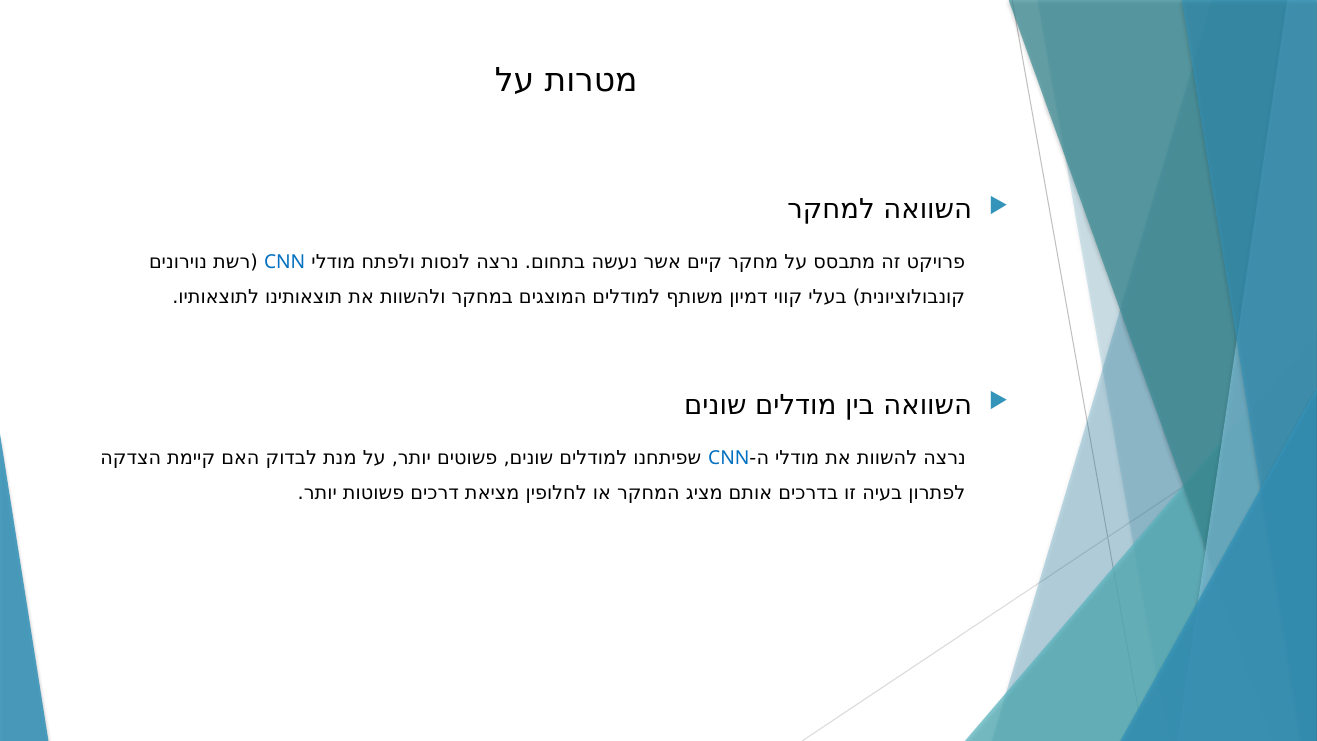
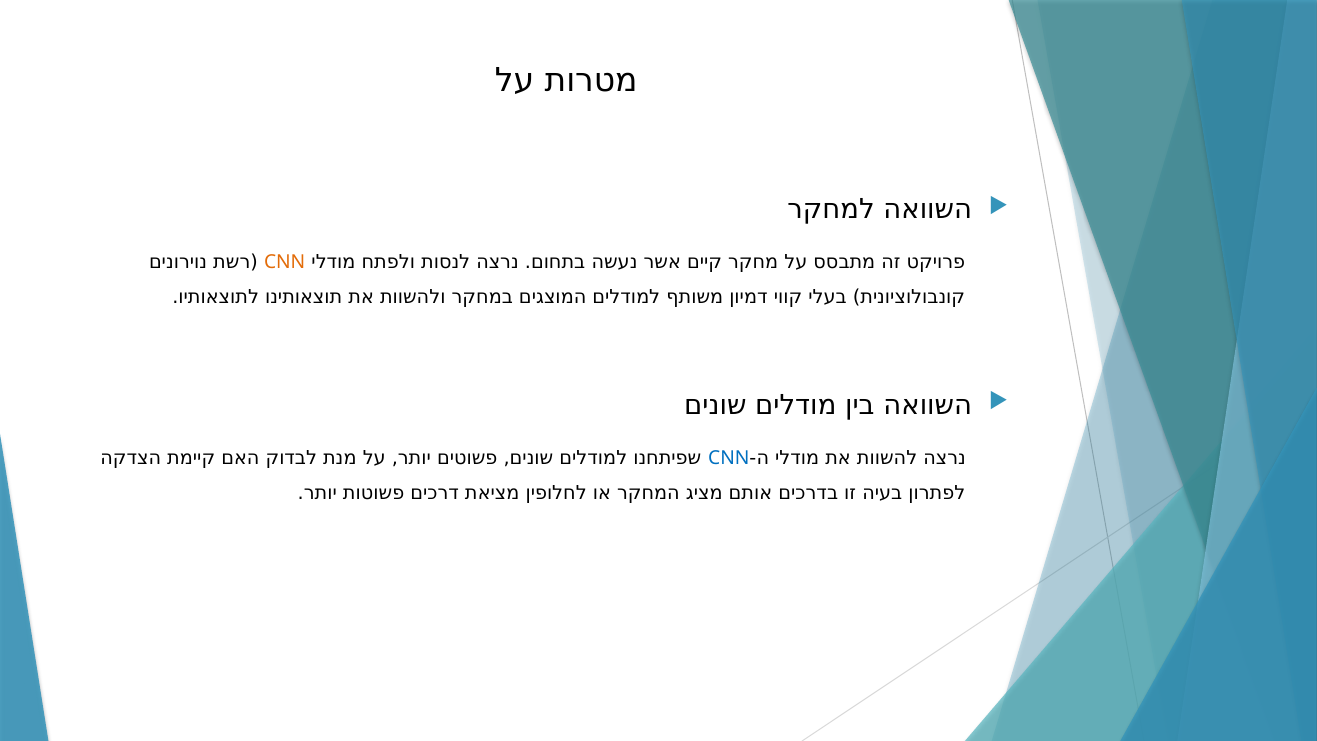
CNN colour: blue -> orange (285, 263)
